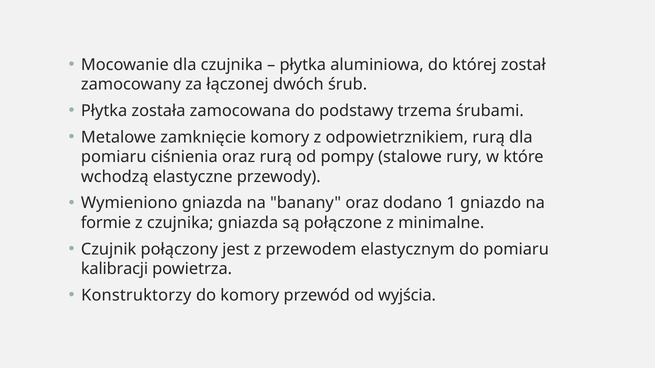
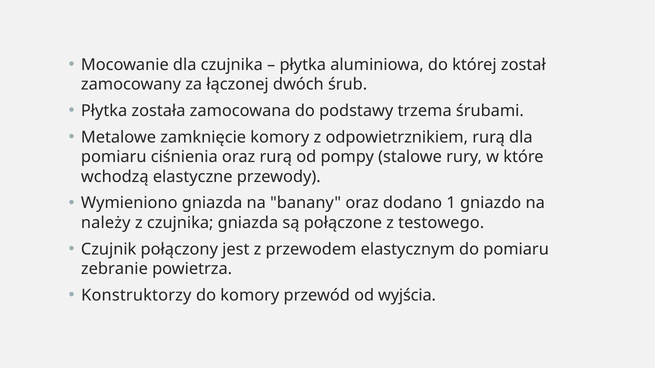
formie: formie -> należy (106, 223)
minimalne: minimalne -> testowego (441, 223)
kalibracji: kalibracji -> zebranie (114, 269)
